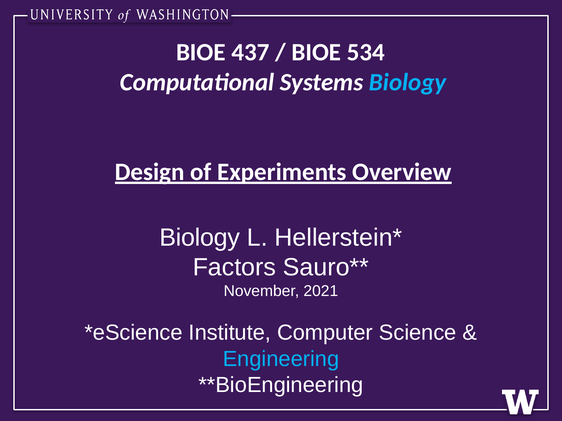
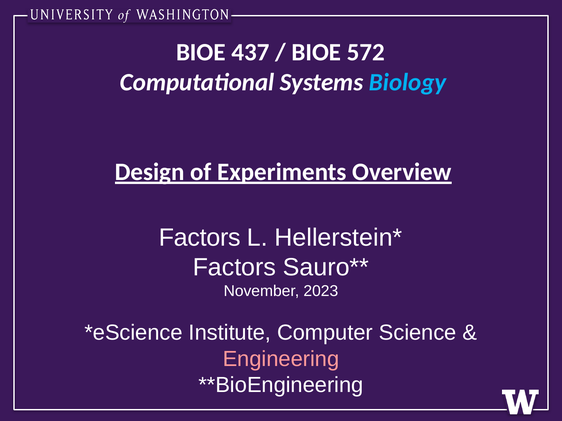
534: 534 -> 572 (366, 52)
Biology: Biology -> Factors (200, 238)
2021: 2021 -> 2023 (321, 291)
Engineering colour: light blue -> pink (281, 359)
